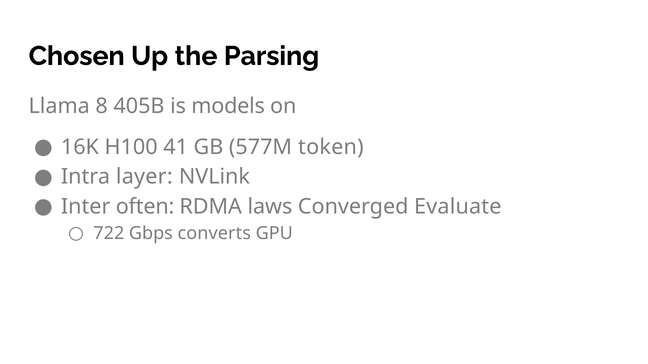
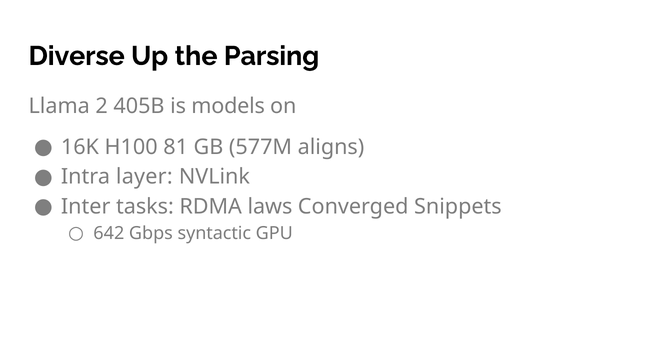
Chosen: Chosen -> Diverse (77, 56)
8: 8 -> 2 (102, 106)
41: 41 -> 81 (176, 147)
token: token -> aligns (331, 147)
often: often -> tasks (145, 207)
Evaluate: Evaluate -> Snippets (458, 207)
722: 722 -> 642 (109, 233)
converts: converts -> syntactic (214, 233)
